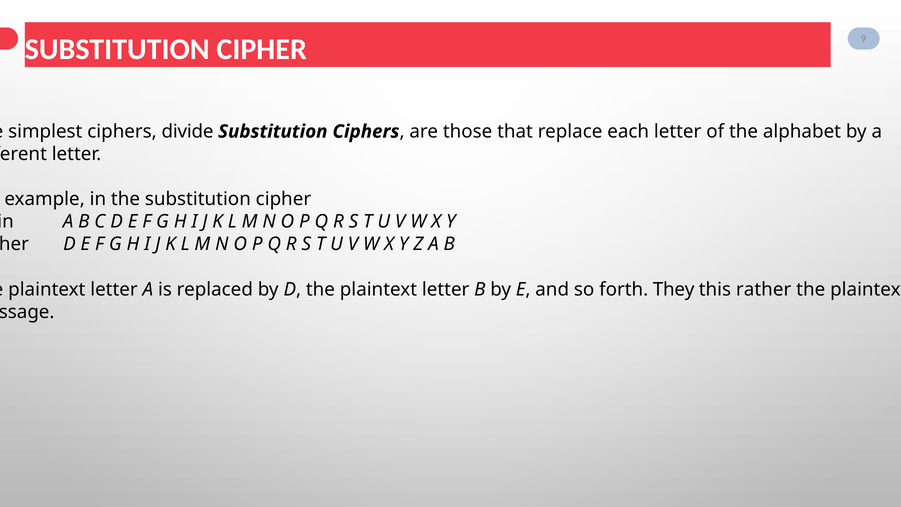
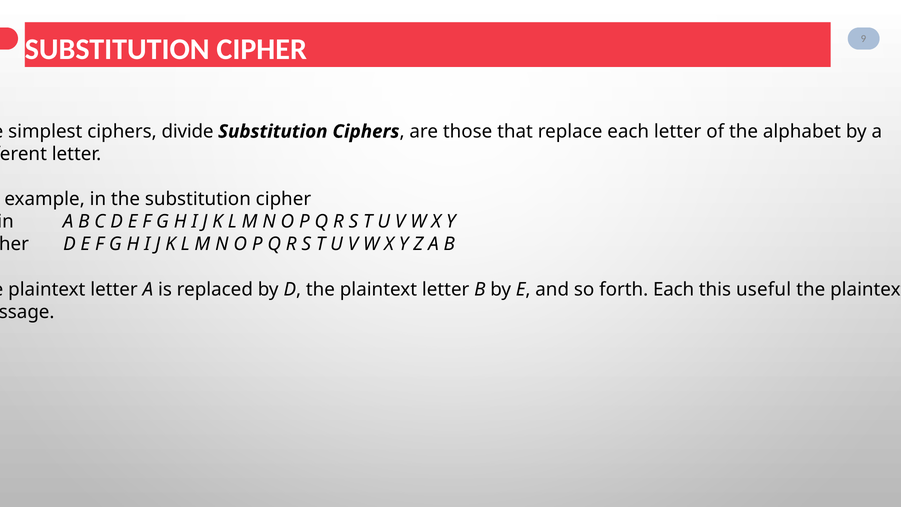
forth They: They -> Each (674, 289)
rather: rather -> useful (764, 289)
